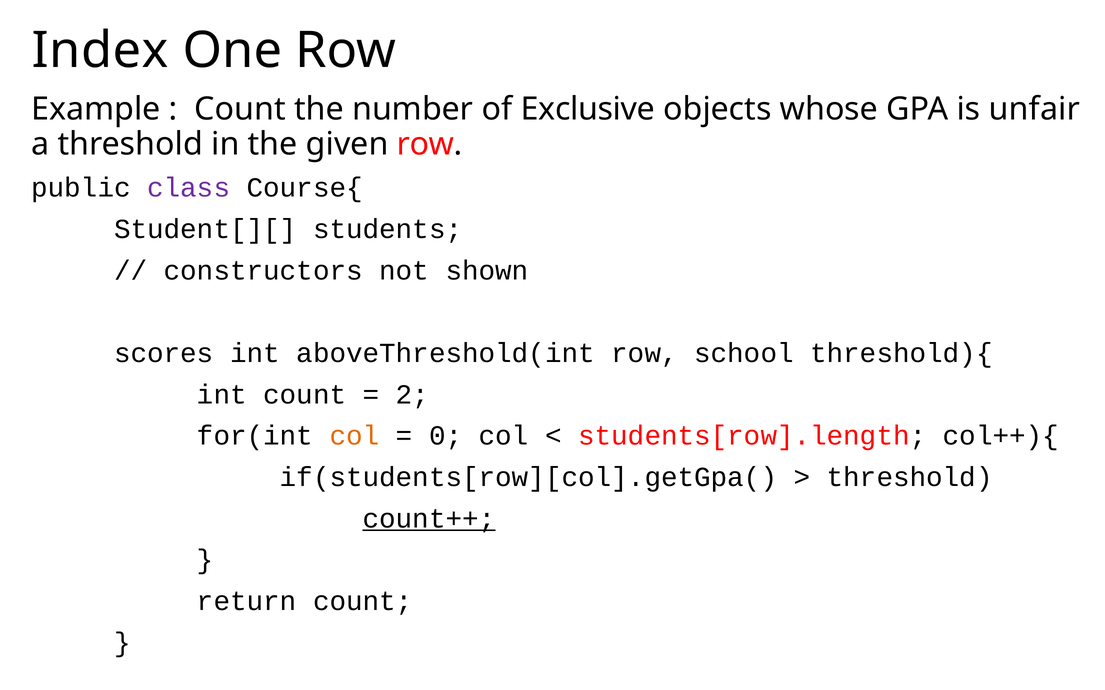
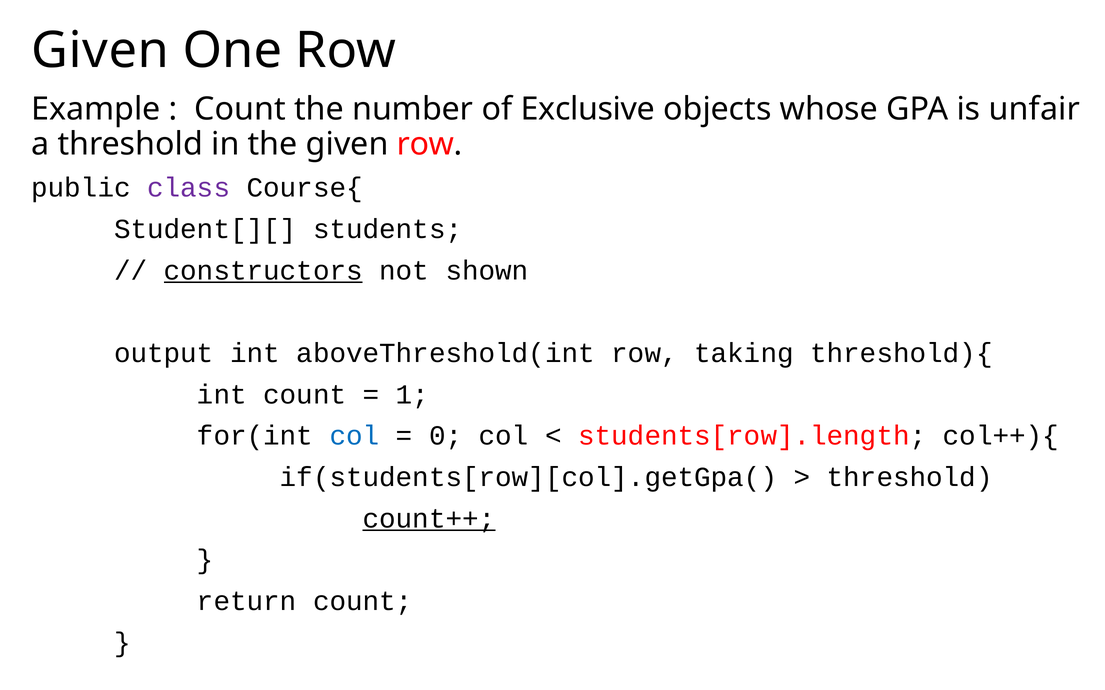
Index: Index -> Given (100, 51)
constructors underline: none -> present (263, 271)
scores: scores -> output (164, 353)
school: school -> taking (744, 353)
2: 2 -> 1 (412, 395)
col colour: orange -> blue (354, 436)
